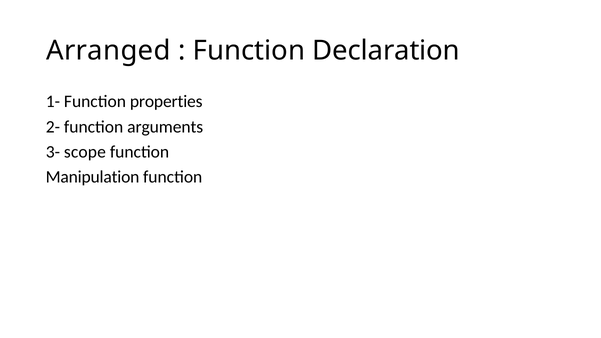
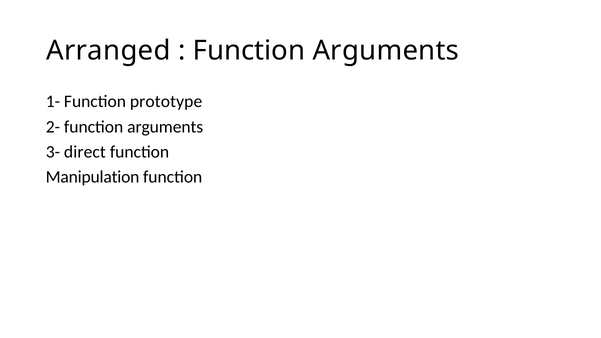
Declaration: Declaration -> Arguments (386, 50)
properties: properties -> prototype (166, 102)
scope: scope -> direct (85, 152)
